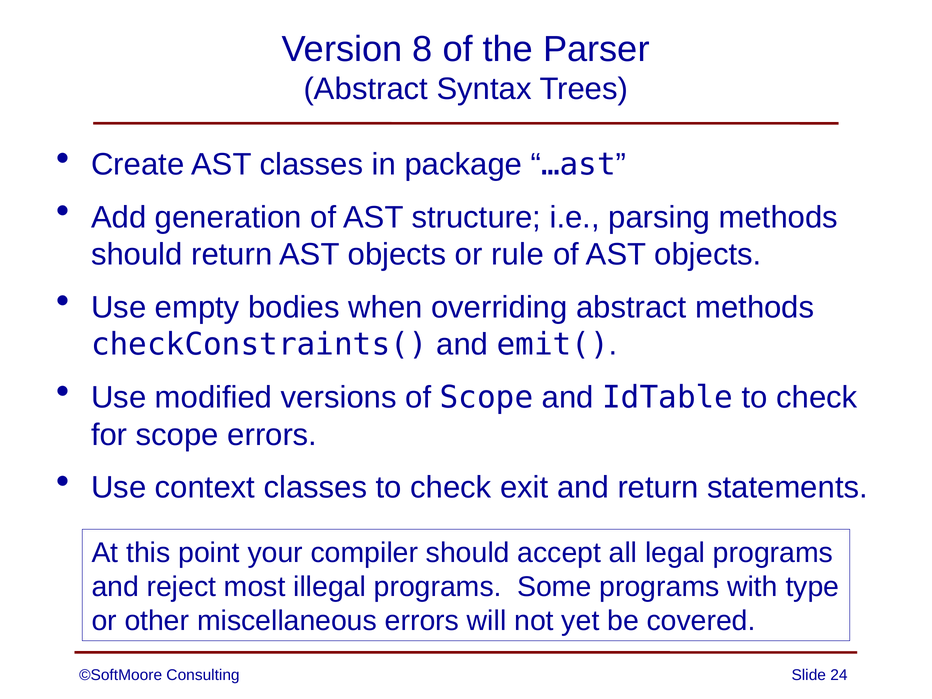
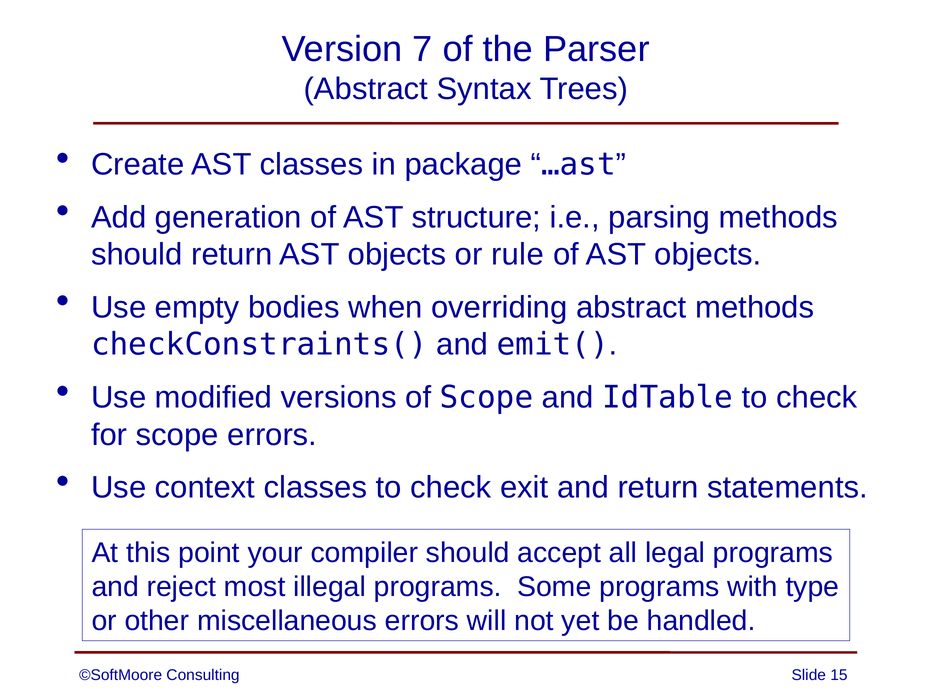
8: 8 -> 7 (422, 49)
covered: covered -> handled (701, 621)
24: 24 -> 15 (839, 675)
